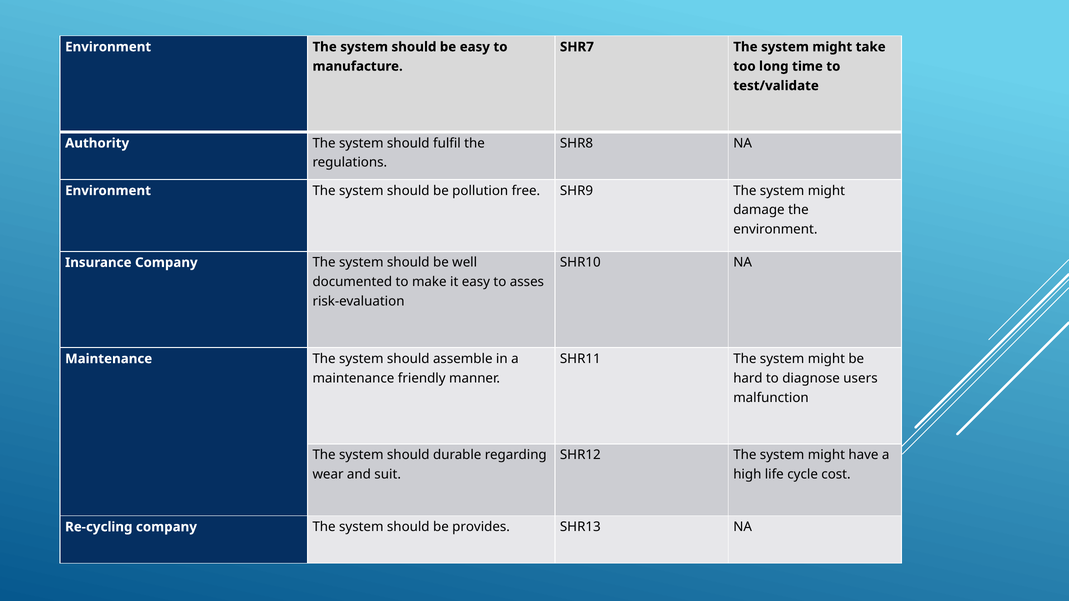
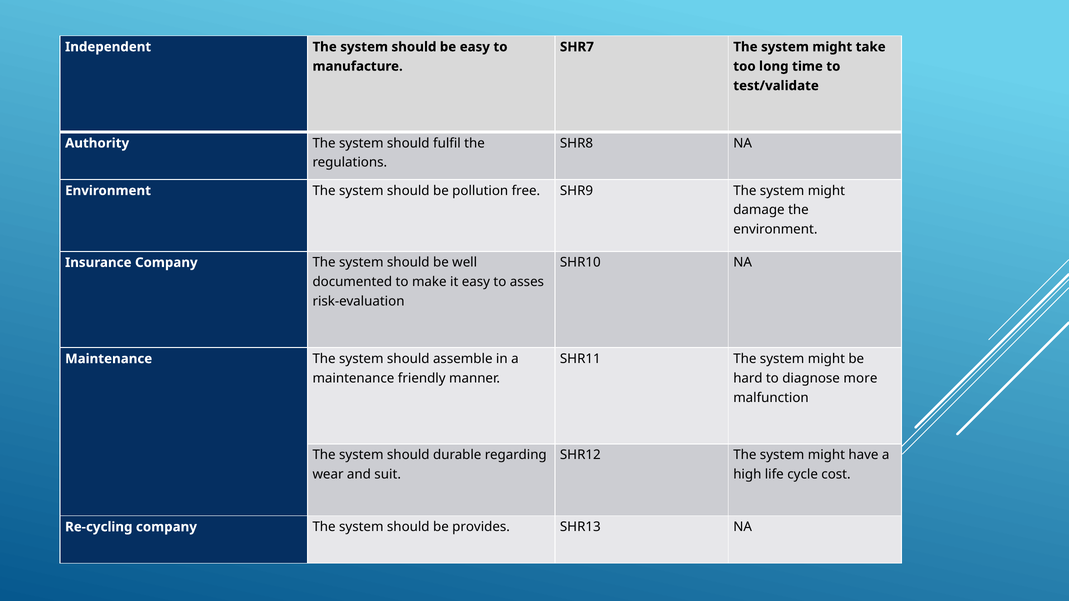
Environment: Environment -> Independent (108, 47)
users: users -> more (860, 378)
